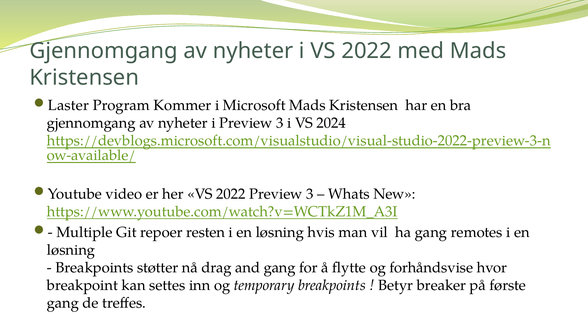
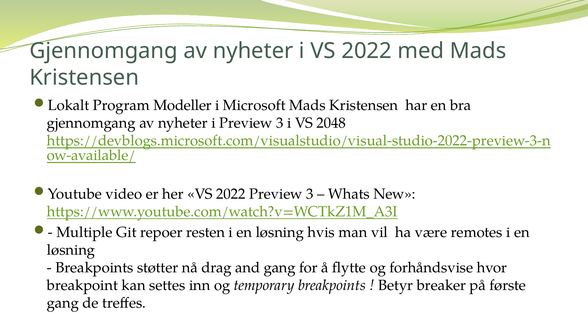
Laster: Laster -> Lokalt (69, 105)
Kommer: Kommer -> Modeller (183, 105)
2024: 2024 -> 2048 (331, 123)
ha gang: gang -> være (431, 232)
